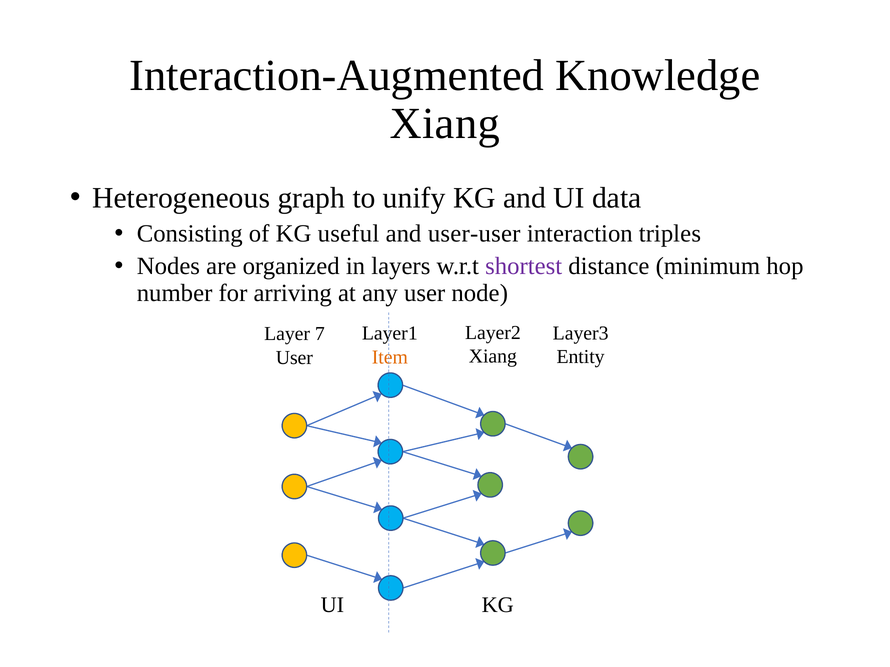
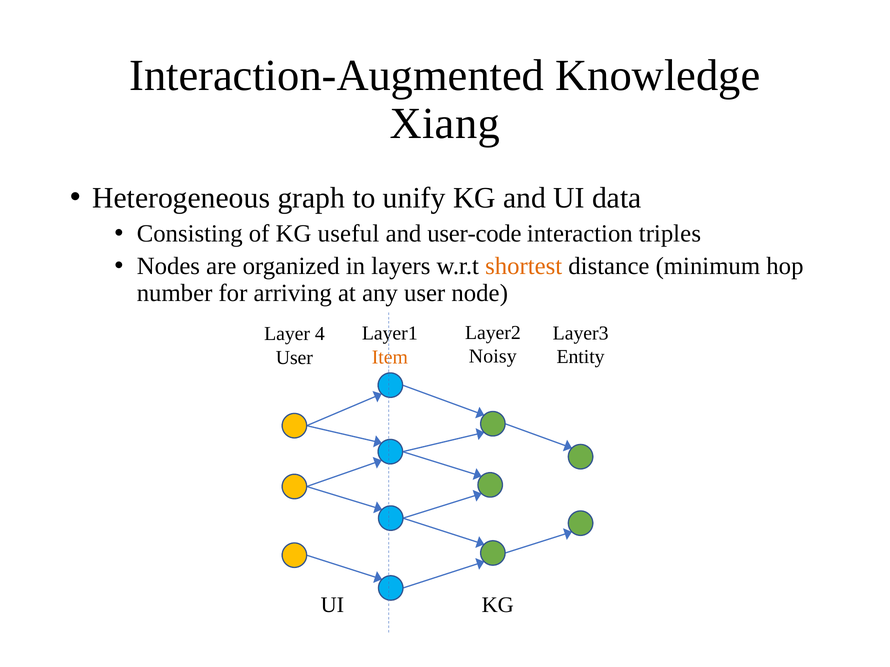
user-user: user-user -> user-code (474, 234)
shortest colour: purple -> orange (524, 266)
7: 7 -> 4 (320, 334)
Xiang: Xiang -> Noisy (493, 357)
